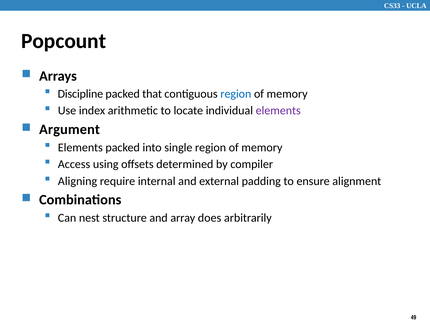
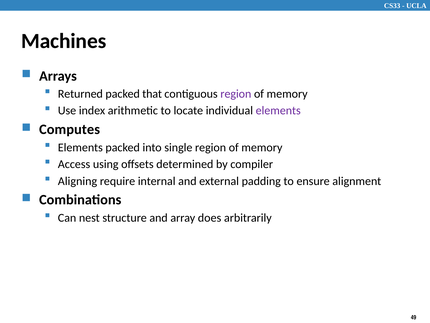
Popcount: Popcount -> Machines (64, 41)
Discipline: Discipline -> Returned (80, 94)
region colour: blue -> purple (236, 94)
Argument: Argument -> Computes (70, 129)
